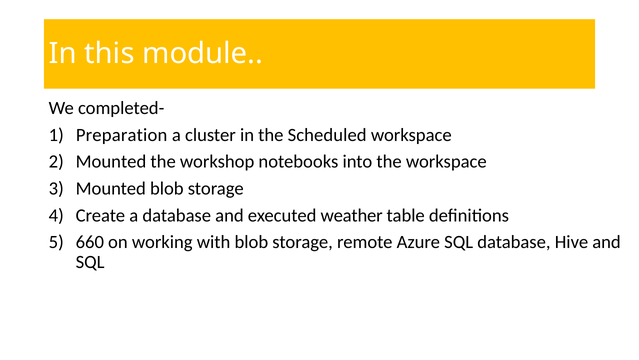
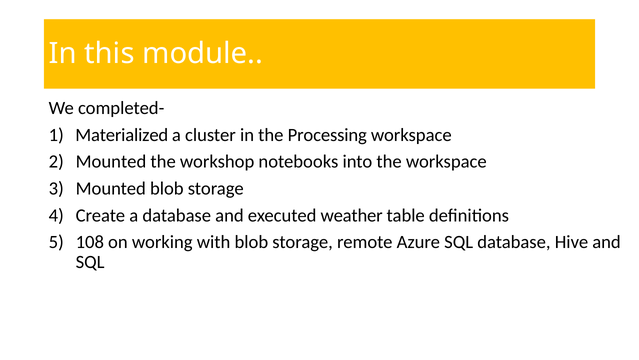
Preparation: Preparation -> Materialized (122, 135)
Scheduled: Scheduled -> Processing (327, 135)
660: 660 -> 108 (90, 242)
